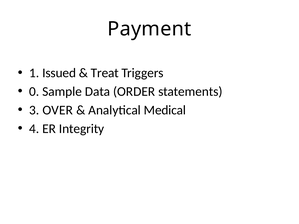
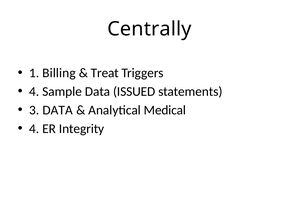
Payment: Payment -> Centrally (149, 29)
Issued: Issued -> Billing (59, 73)
0: 0 -> 4 (34, 92)
ORDER: ORDER -> ISSUED (134, 92)
3 OVER: OVER -> DATA (58, 110)
